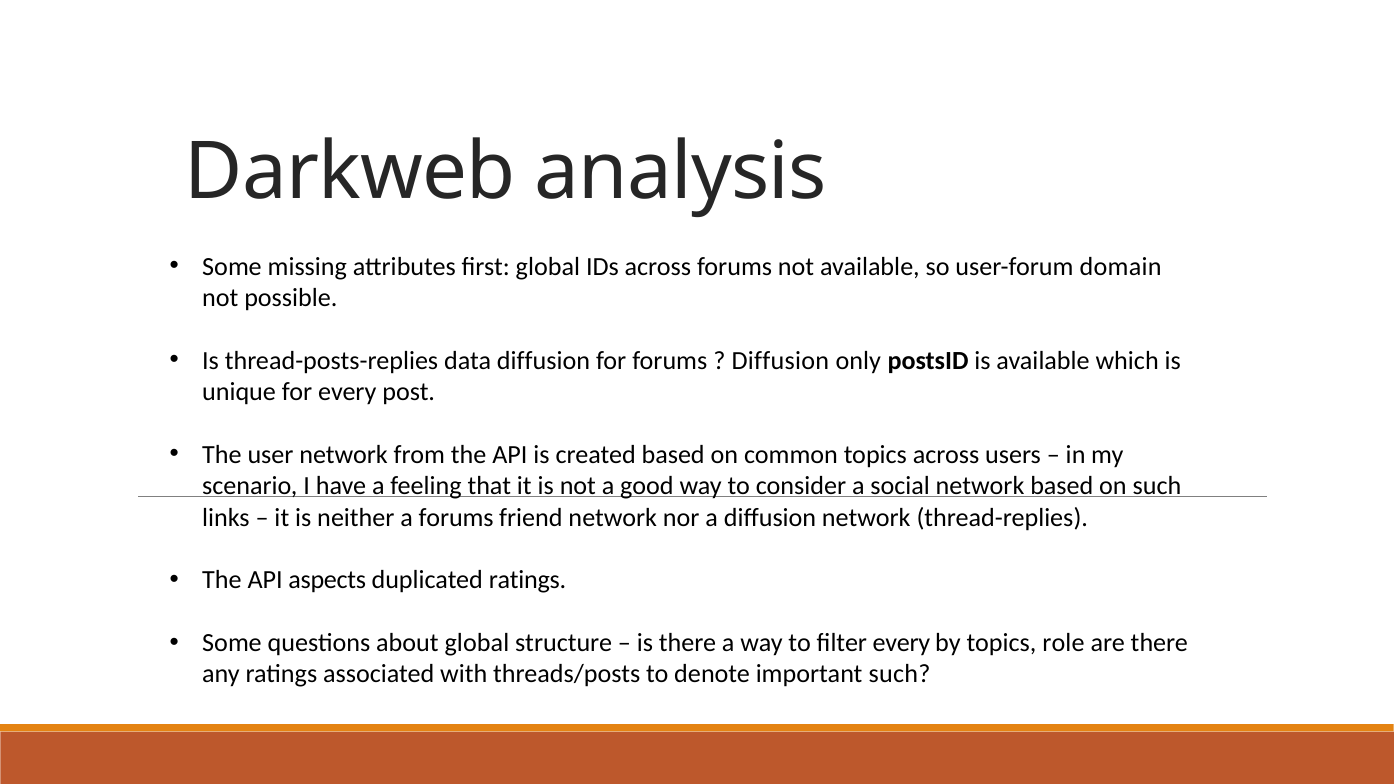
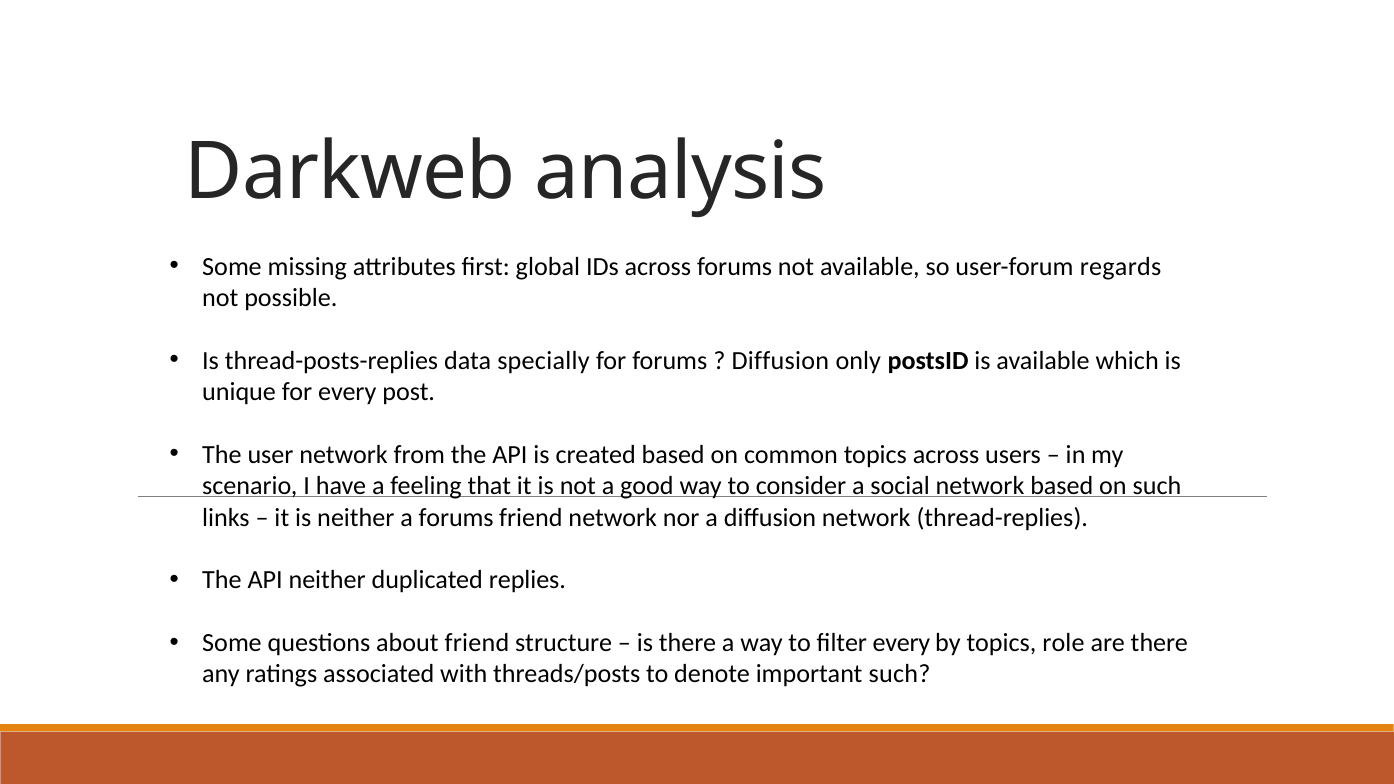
domain: domain -> regards (1121, 267)
data diffusion: diffusion -> specially (543, 361)
API aspects: aspects -> neither (327, 580)
duplicated ratings: ratings -> replies (527, 580)
about global: global -> friend (477, 643)
